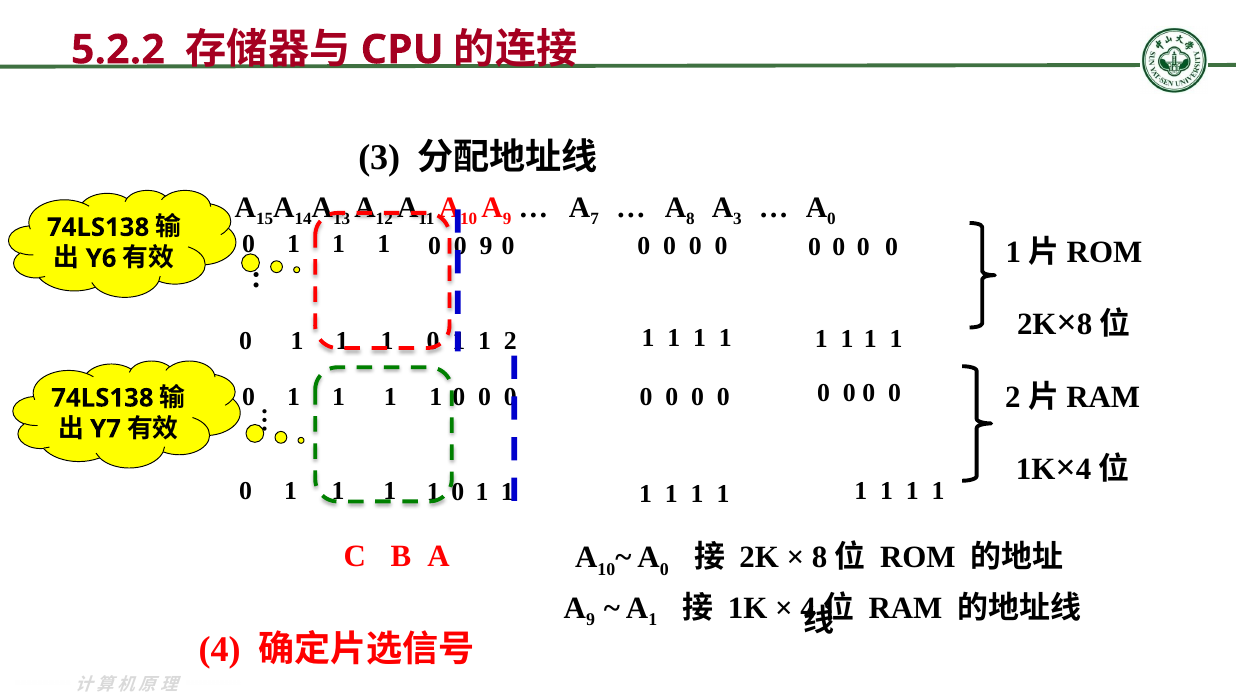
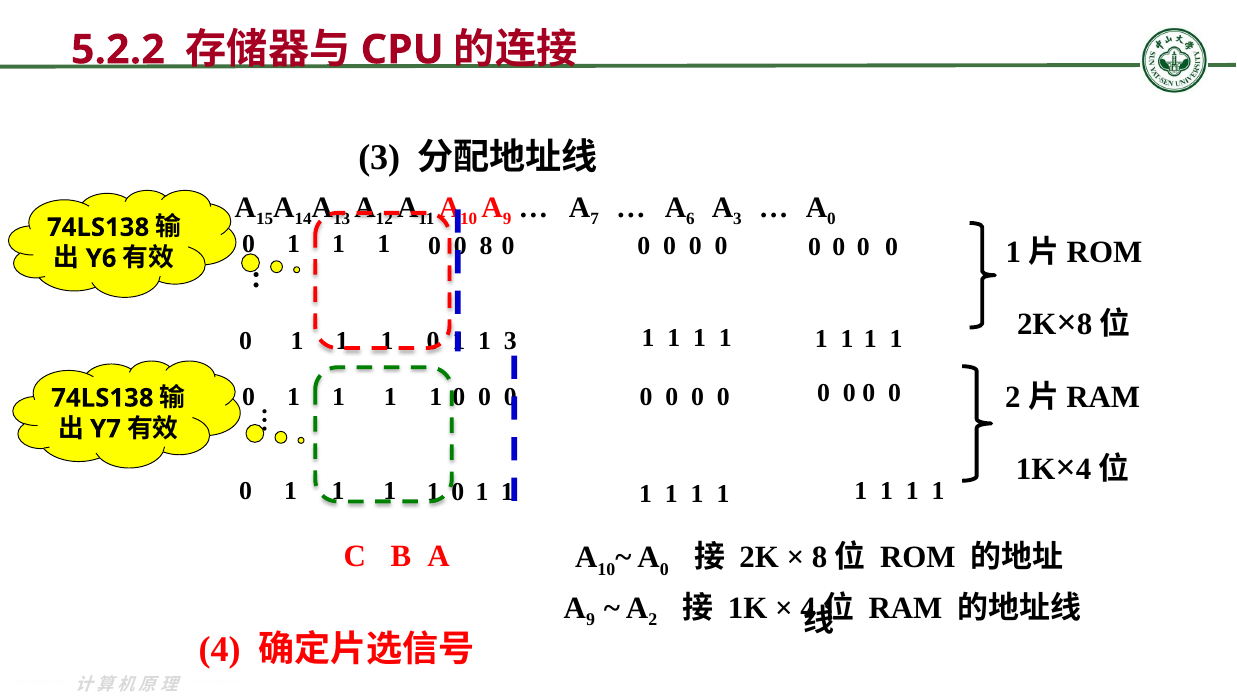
8: 8 -> 6 (690, 219)
9: 9 -> 8 (486, 246)
1 2: 2 -> 3 (510, 341)
A 1: 1 -> 2 (653, 620)
